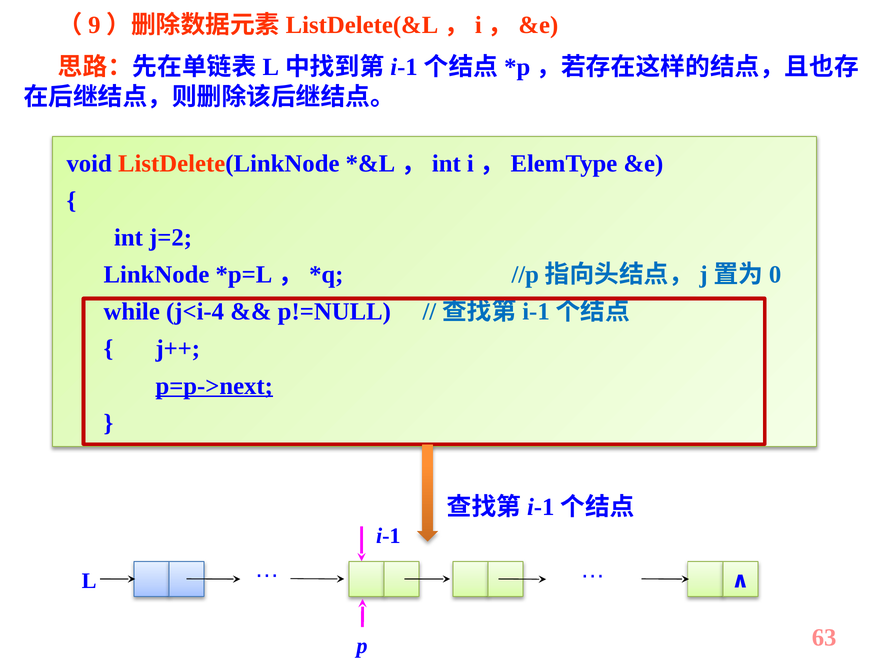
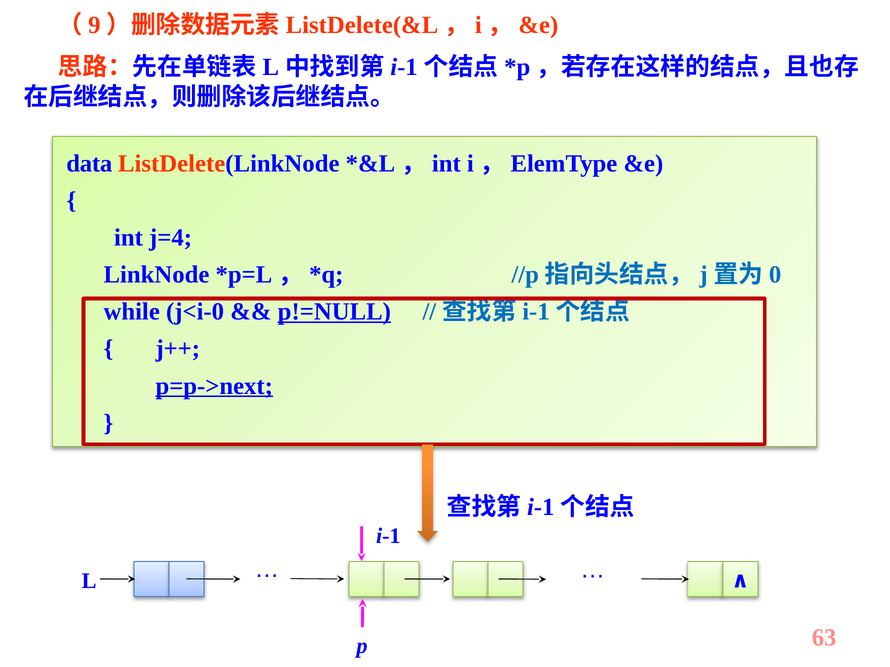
void: void -> data (89, 163)
j=2: j=2 -> j=4 (171, 238)
j<i-4: j<i-4 -> j<i-0 (195, 312)
p!=NULL underline: none -> present (334, 312)
